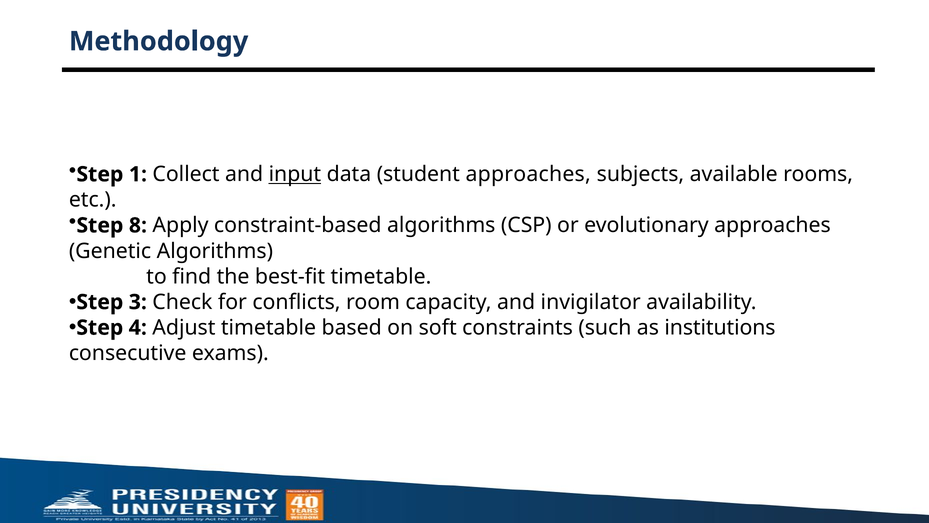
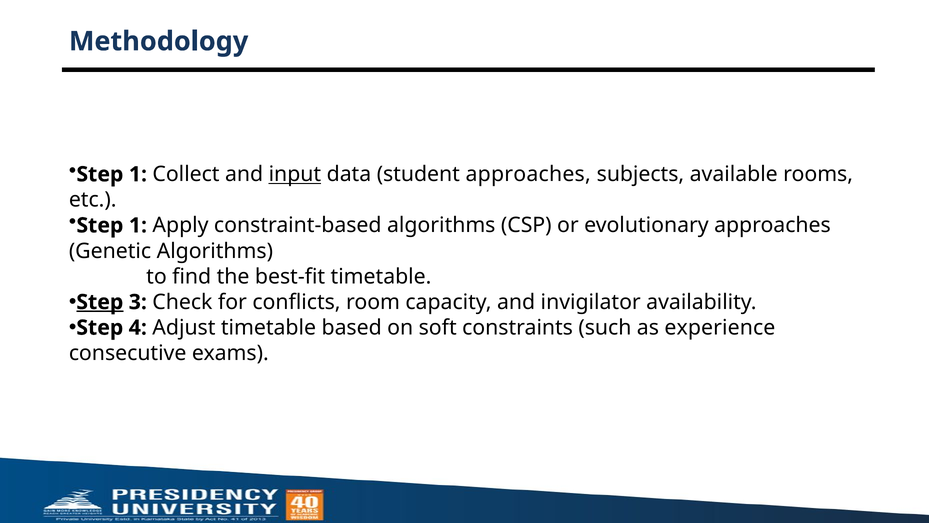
8: 8 -> 1 (138, 225)
Step underline: none -> present (100, 302)
institutions: institutions -> experience (720, 327)
